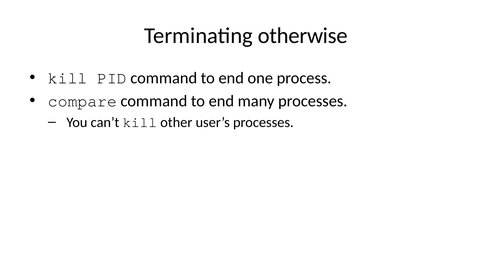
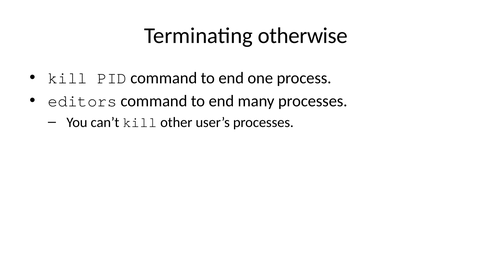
compare: compare -> editors (82, 101)
